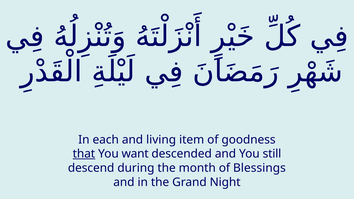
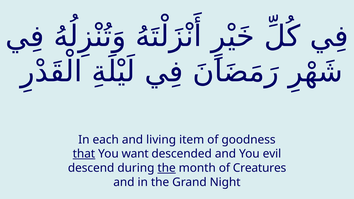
still: still -> evil (272, 154)
the underline: none -> present (167, 168)
Blessings: Blessings -> Creatures (260, 168)
